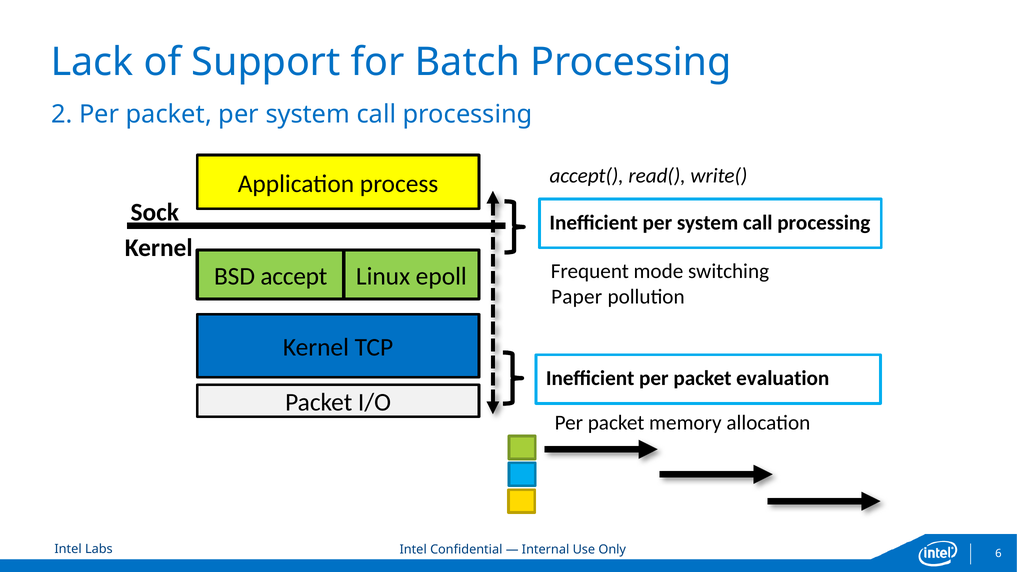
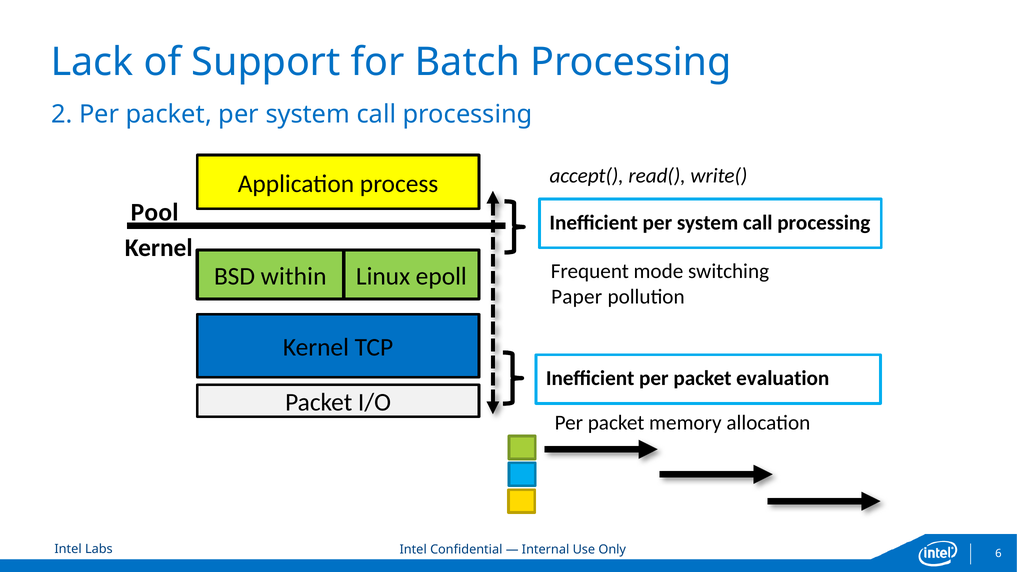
Sock: Sock -> Pool (155, 212)
accept: accept -> within (294, 276)
